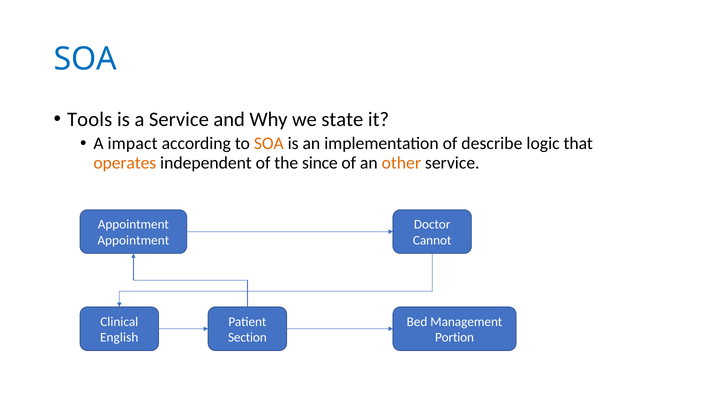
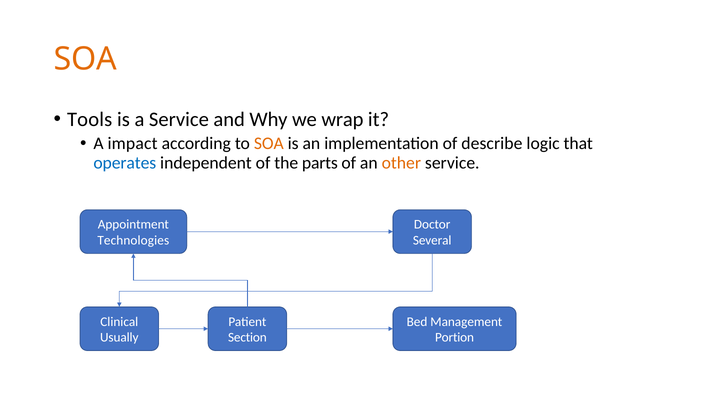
SOA colour: blue -> orange (85, 59)
state: state -> wrap (342, 119)
operates colour: orange -> blue (125, 163)
since: since -> parts (320, 163)
Appointment: Appointment -> Technologies (133, 240)
Cannot: Cannot -> Several (432, 240)
English: English -> Usually (119, 337)
